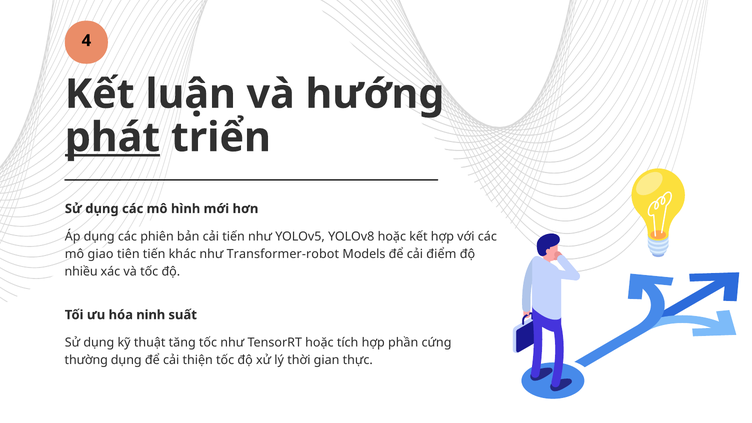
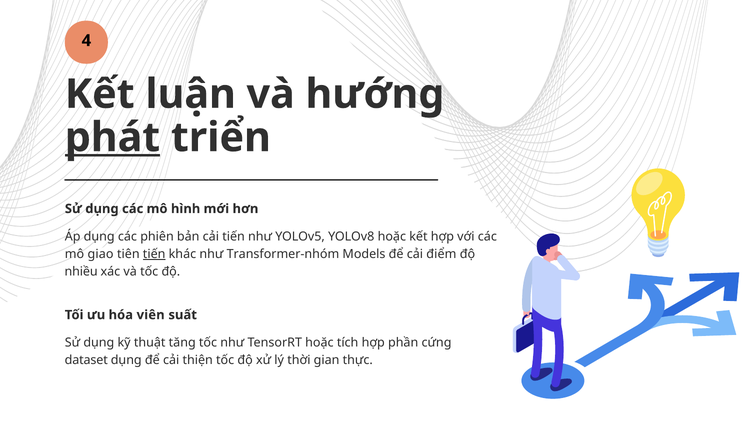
tiến underline: none -> present (154, 254)
Transformer-robot: Transformer-robot -> Transformer-nhóm (283, 254)
ninh: ninh -> viên (151, 315)
thường: thường -> dataset (86, 360)
